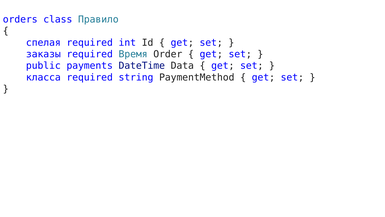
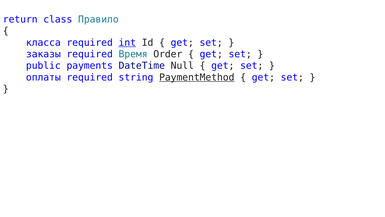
orders: orders -> return (20, 19)
спелая: спелая -> класса (43, 43)
int underline: none -> present (127, 43)
Data: Data -> Null (182, 66)
класса: класса -> оплаты (43, 77)
PaymentMethod underline: none -> present (197, 77)
